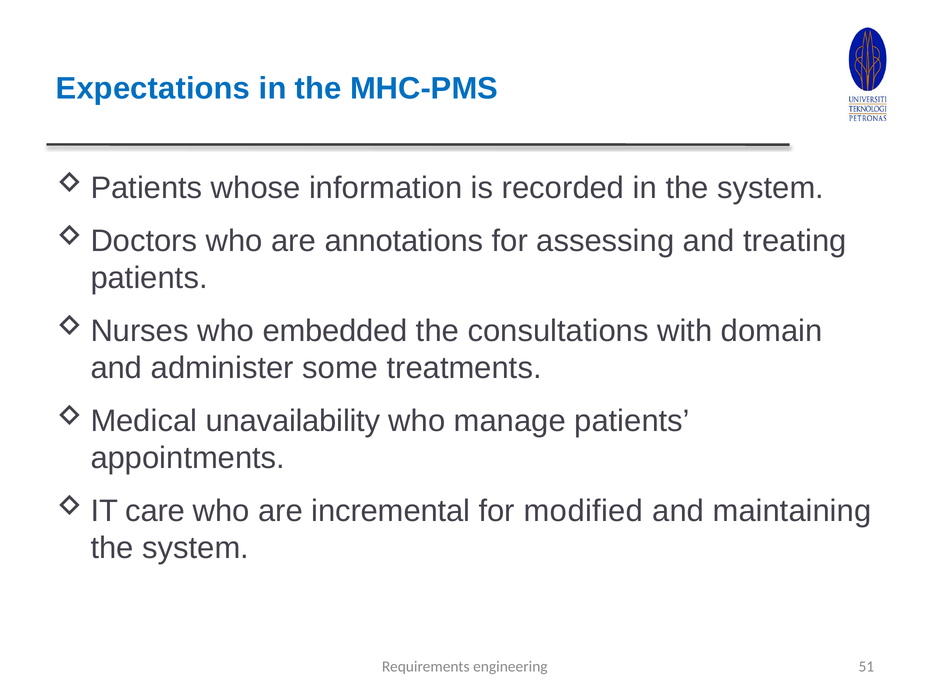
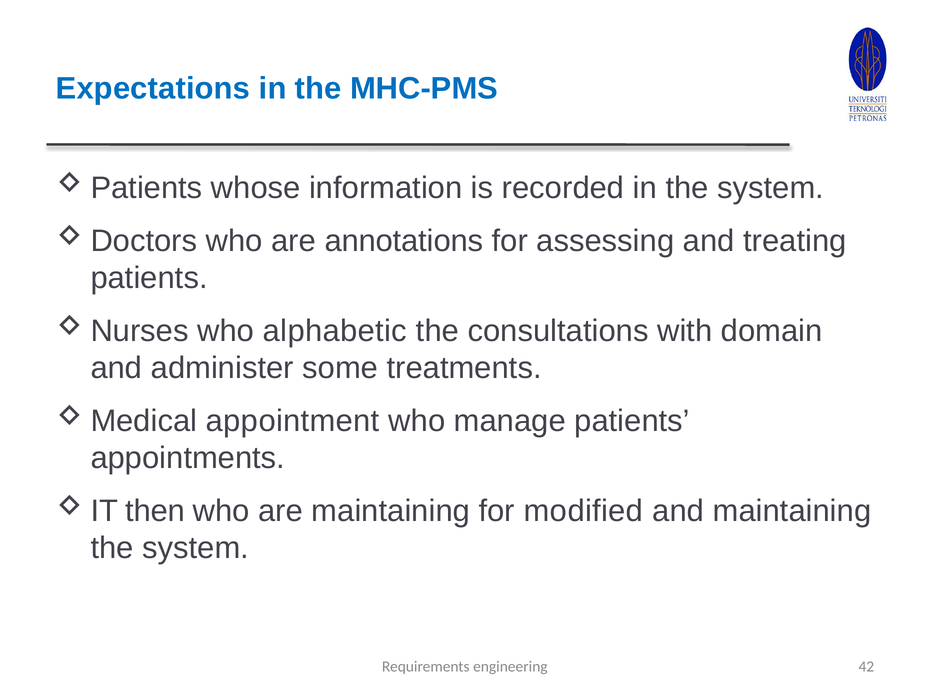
embedded: embedded -> alphabetic (335, 331)
unavailability: unavailability -> appointment (293, 421)
care: care -> then (155, 511)
are incremental: incremental -> maintaining (391, 511)
51: 51 -> 42 (866, 666)
